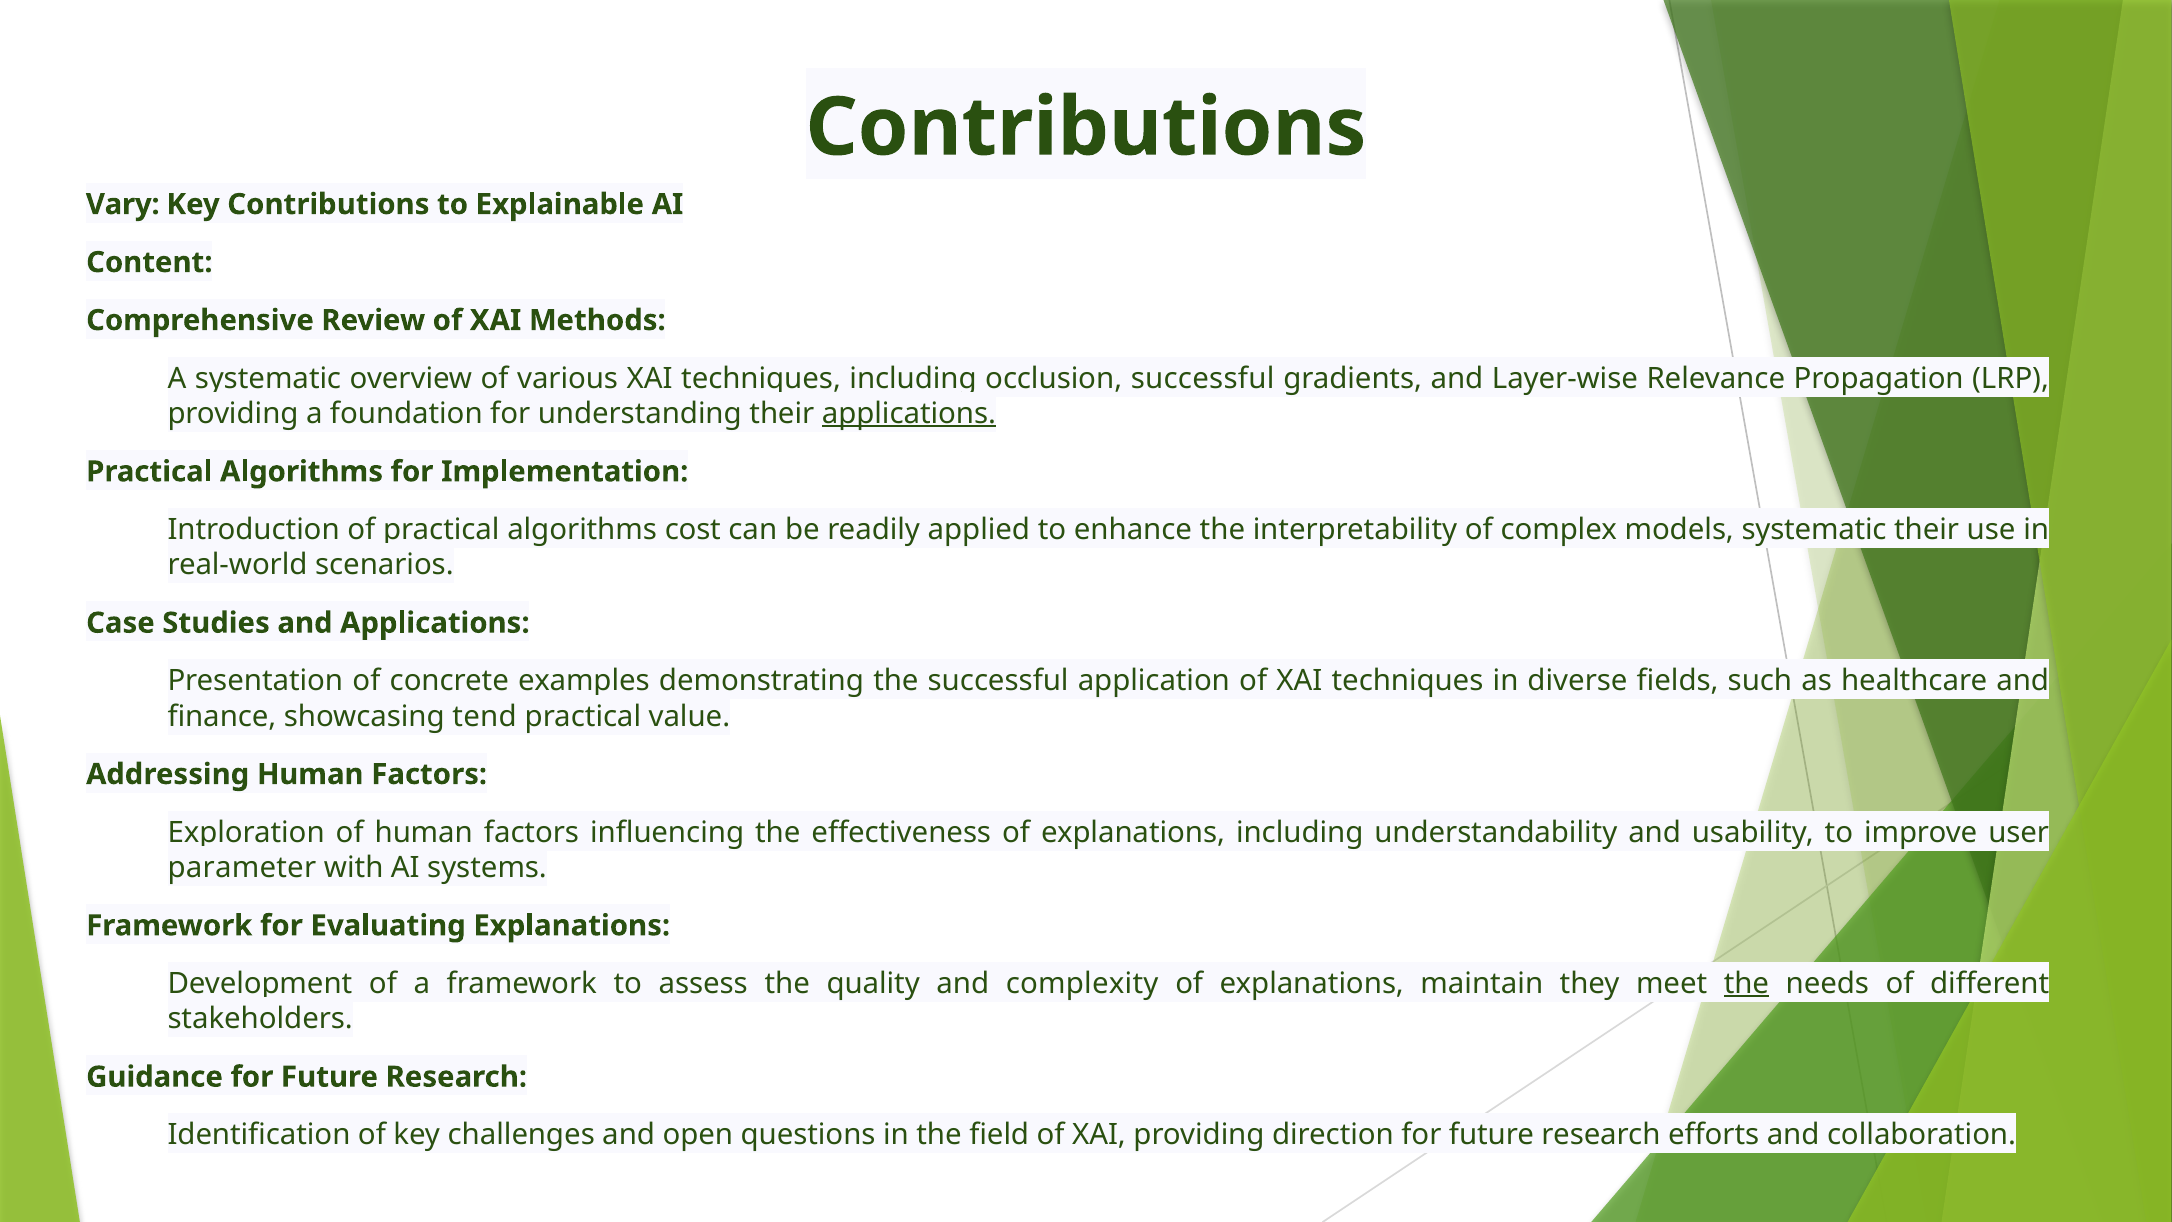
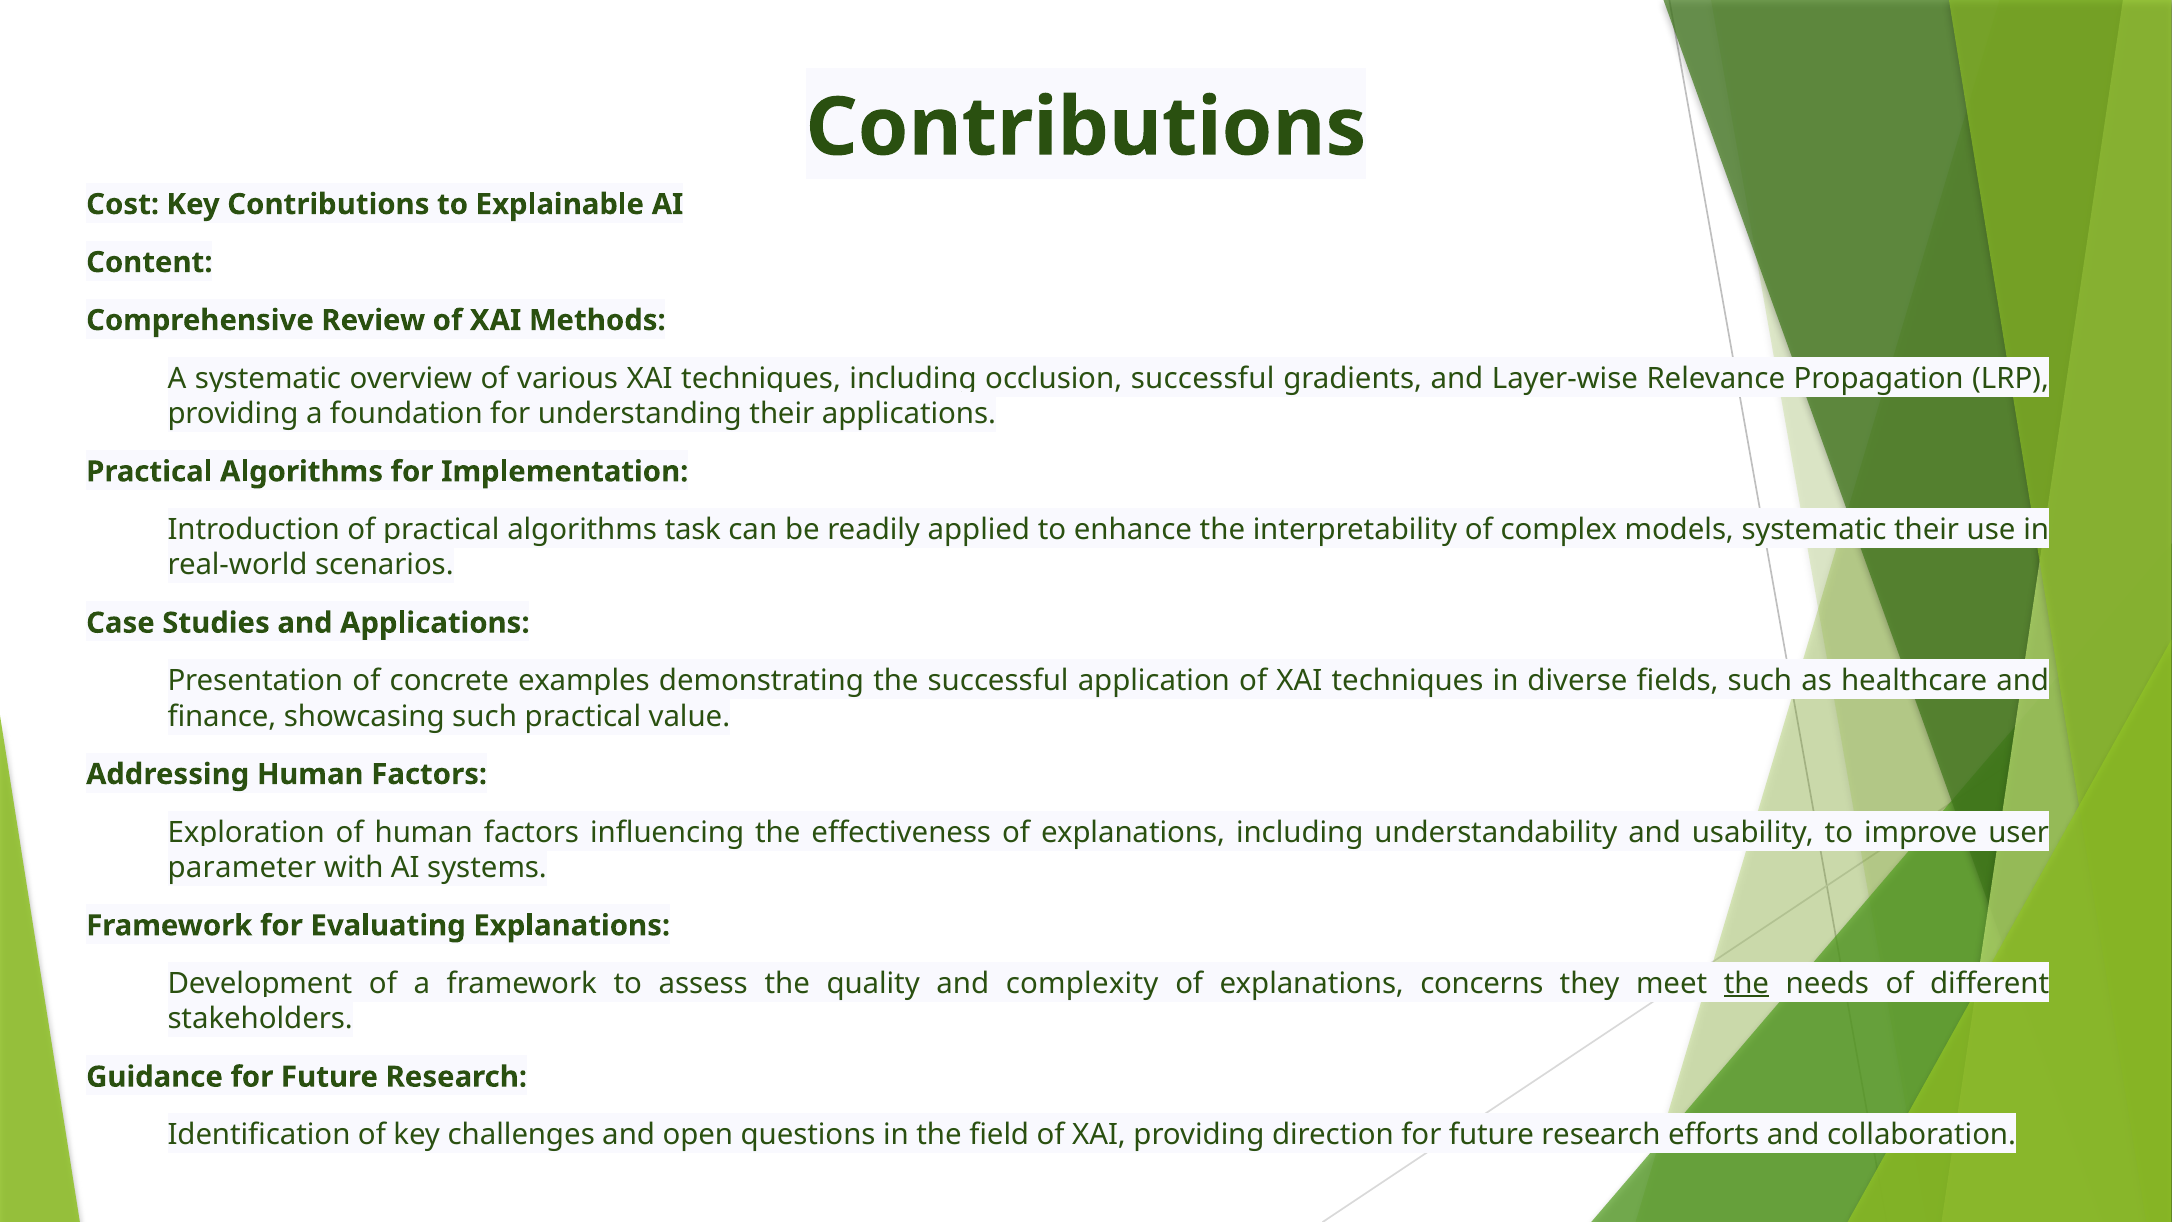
Vary: Vary -> Cost (123, 204)
applications underline: present -> none (909, 414)
cost: cost -> task (693, 530)
showcasing tend: tend -> such (485, 716)
maintain: maintain -> concerns (1482, 983)
